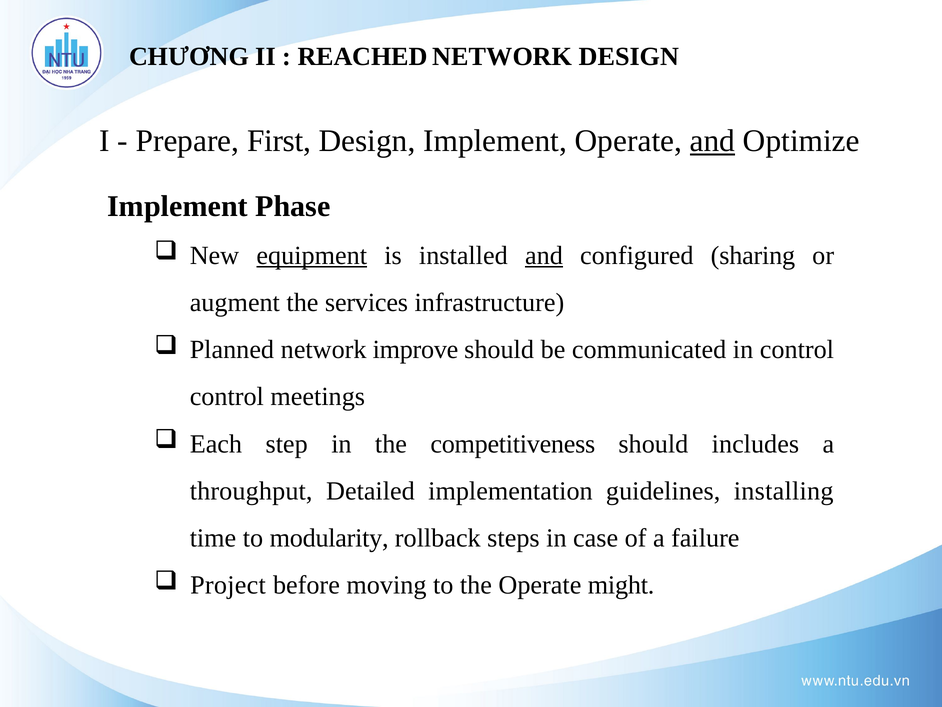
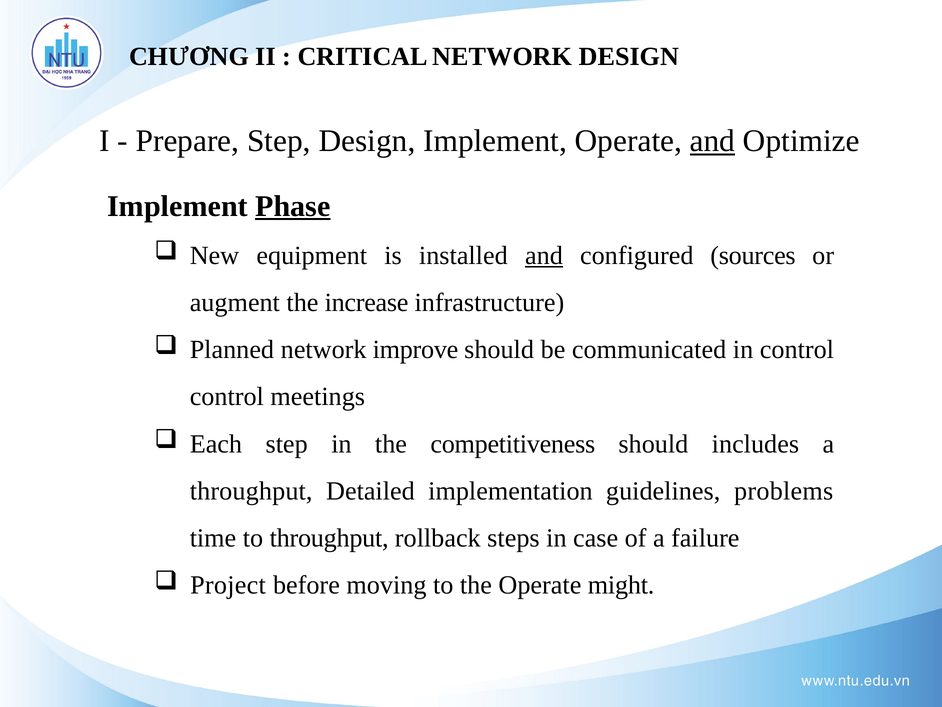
REACHED: REACHED -> CRITICAL (363, 57)
Prepare First: First -> Step (279, 141)
Phase underline: none -> present (293, 206)
equipment underline: present -> none (312, 255)
sharing: sharing -> sources (753, 255)
services: services -> increase (367, 302)
installing: installing -> problems (784, 491)
to modularity: modularity -> throughput (329, 538)
